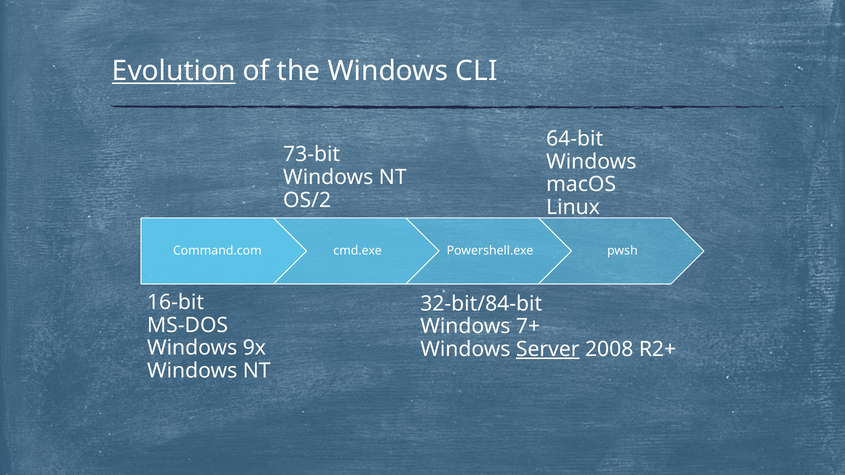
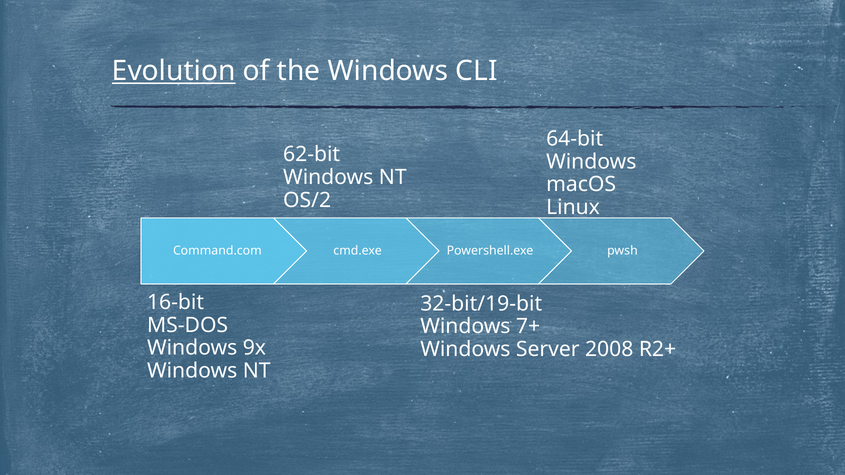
73-bit: 73-bit -> 62-bit (312, 155)
32-bit/84-bit: 32-bit/84-bit -> 32-bit/19-bit (481, 304)
Server underline: present -> none (548, 350)
